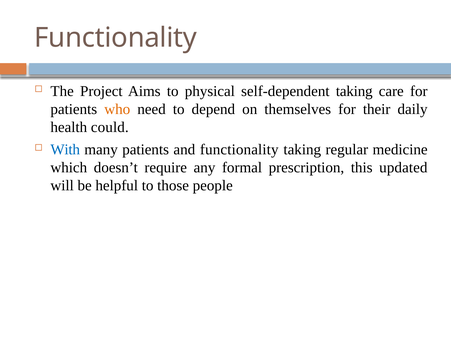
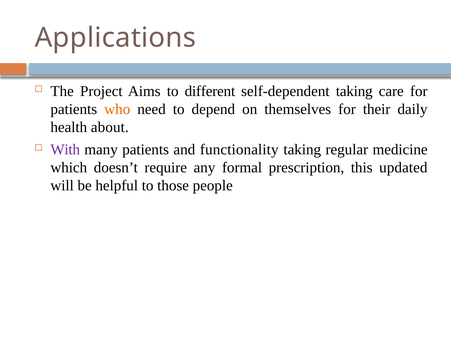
Functionality: Functionality -> Applications (115, 38)
physical: physical -> different (210, 91)
could: could -> about (110, 127)
With colour: blue -> purple (65, 150)
